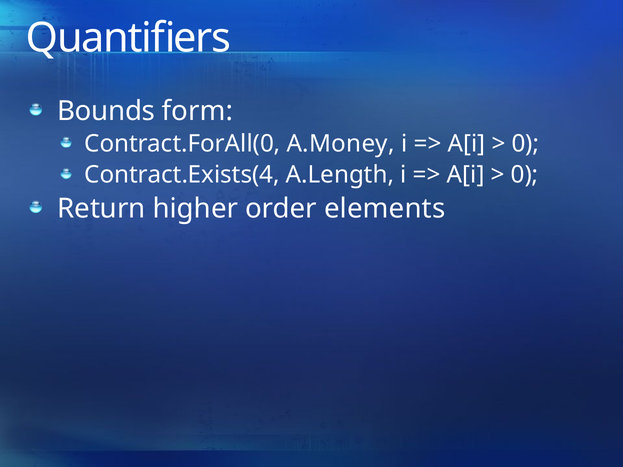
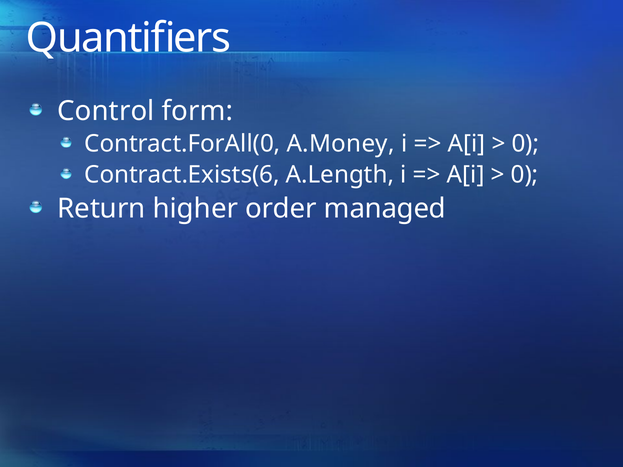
Bounds: Bounds -> Control (106, 111)
Contract.Exists(4: Contract.Exists(4 -> Contract.Exists(6 (182, 175)
elements: elements -> managed (385, 208)
